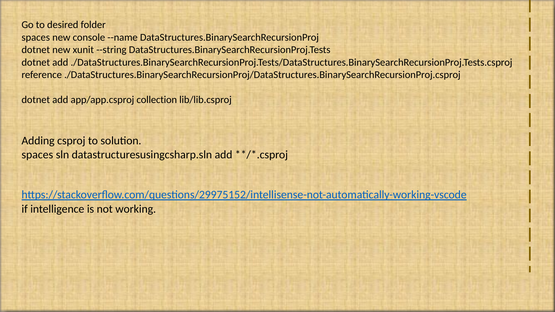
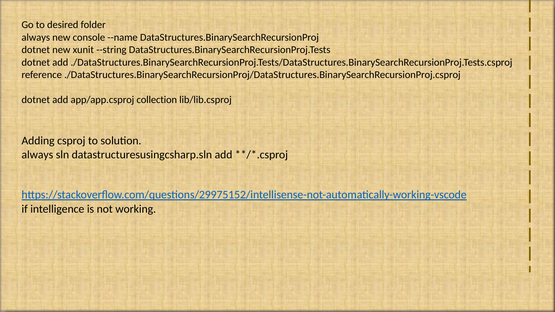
spaces: spaces -> always (36, 37)
spaces: spaces -> always (37, 155)
